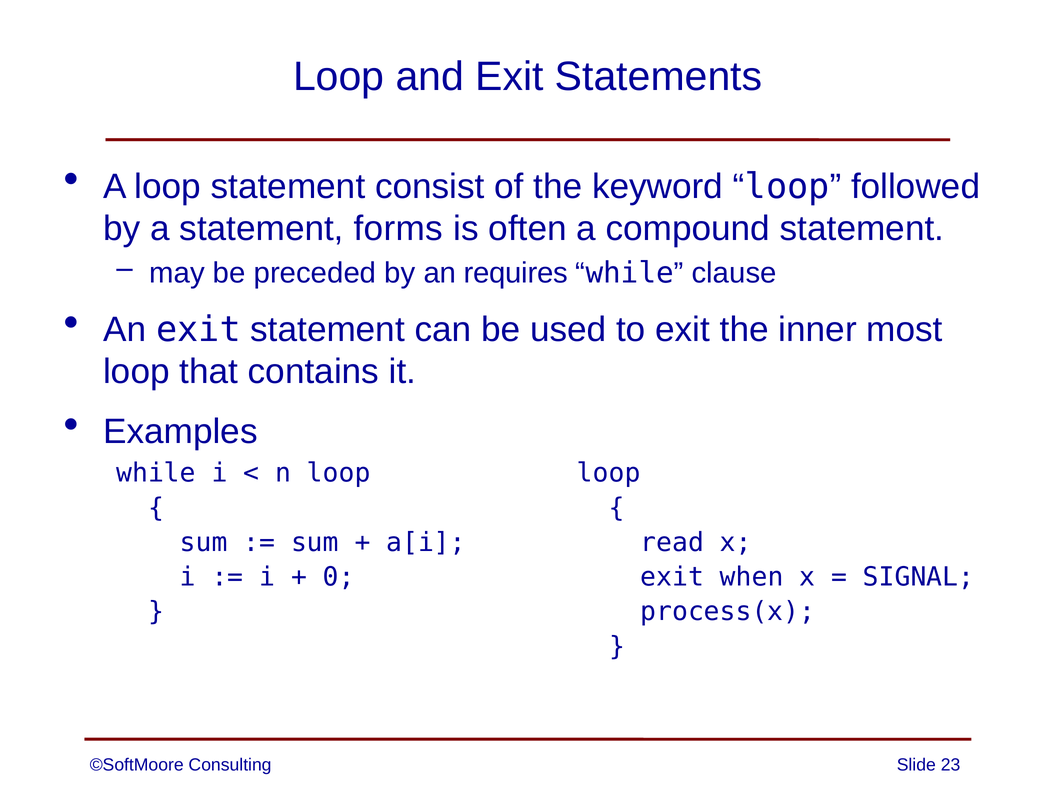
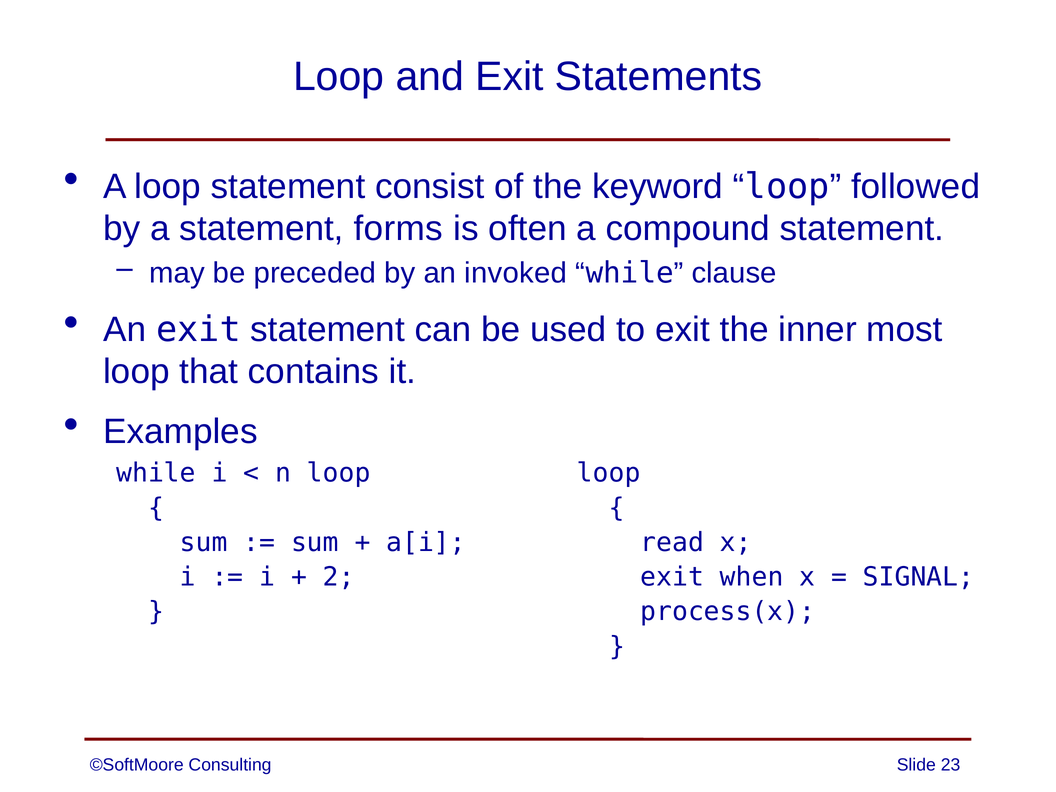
requires: requires -> invoked (516, 273)
0: 0 -> 2 (339, 577)
